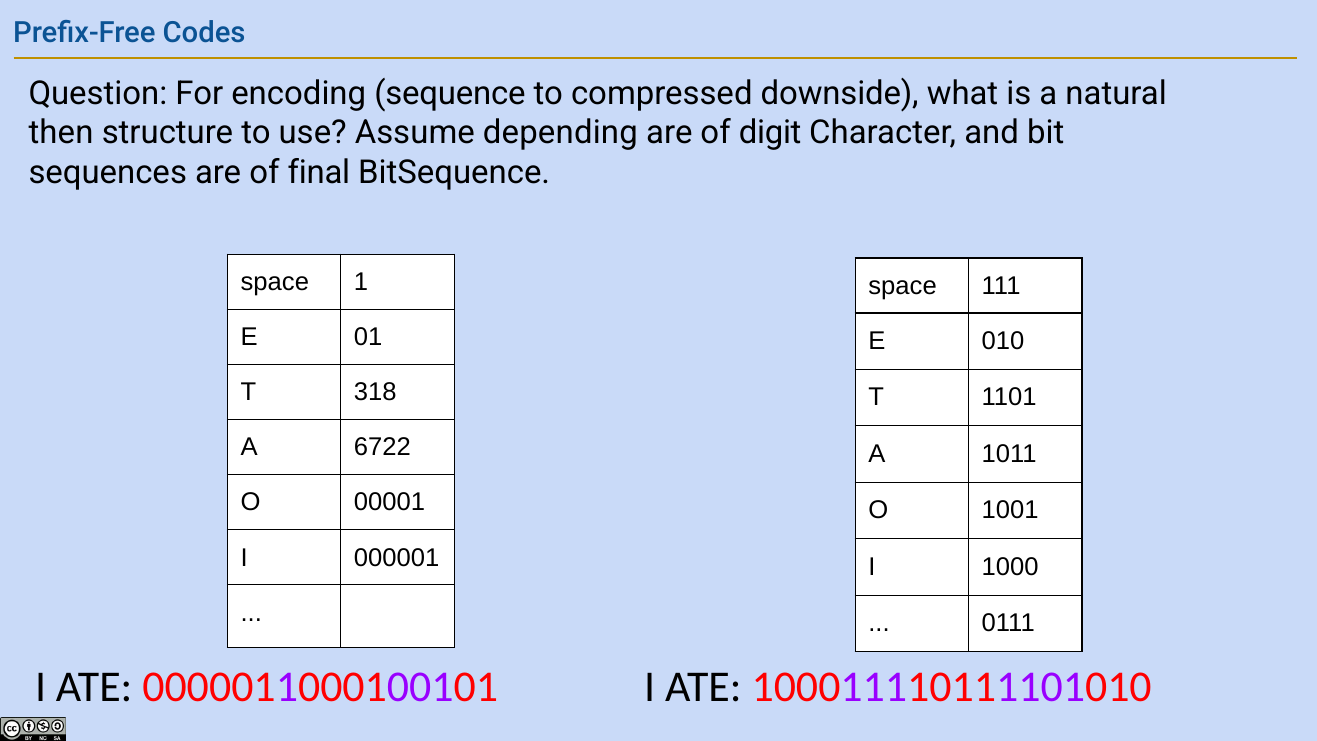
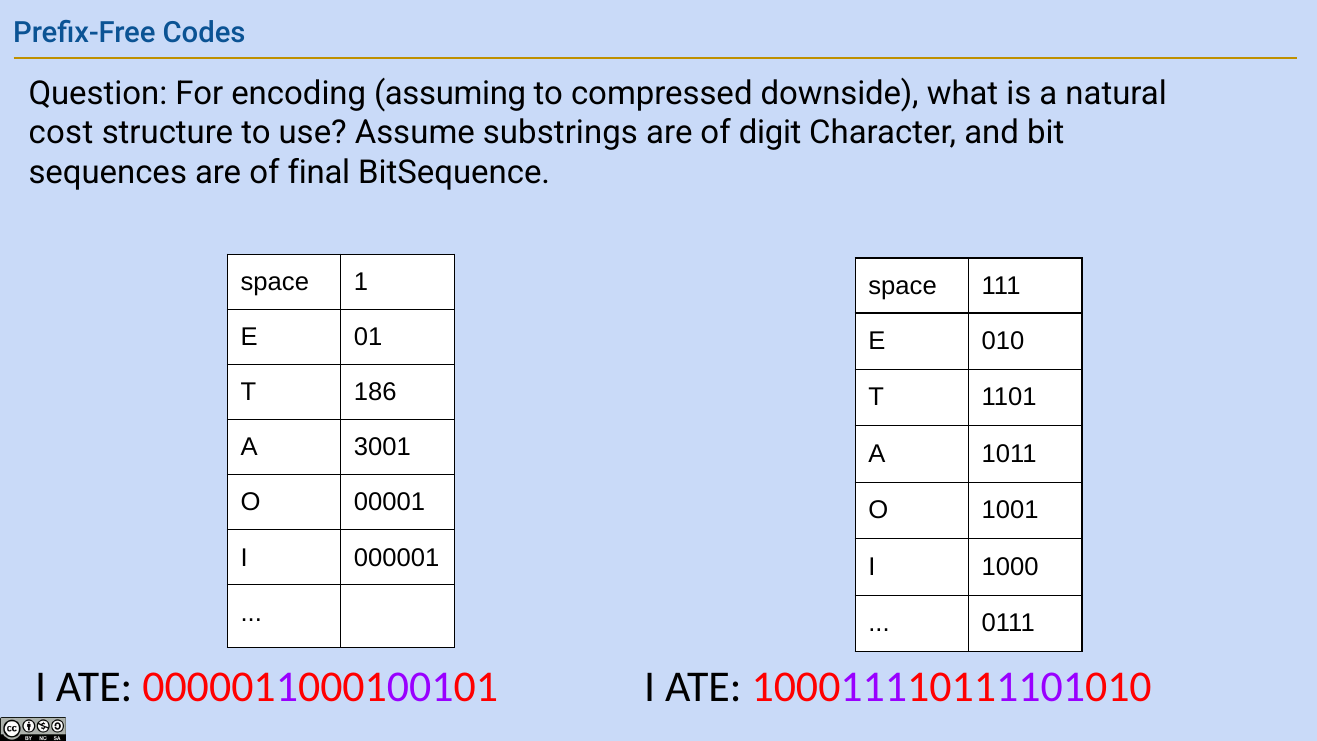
sequence: sequence -> assuming (450, 93)
then: then -> cost (61, 133)
depending: depending -> substrings (560, 133)
318: 318 -> 186 (375, 392)
6722: 6722 -> 3001 (382, 447)
